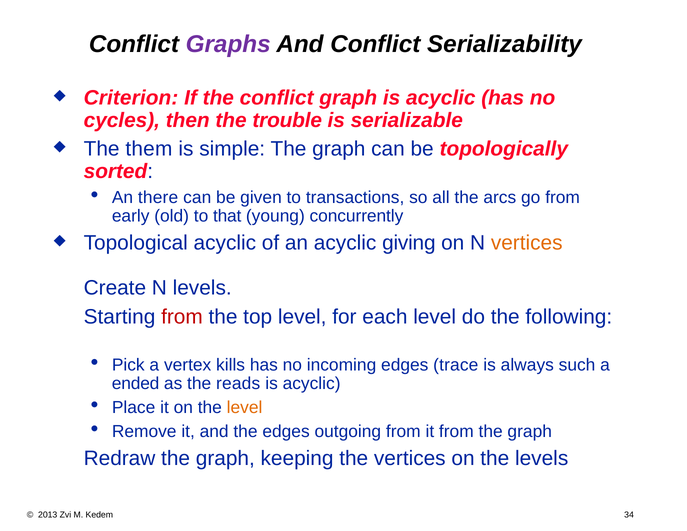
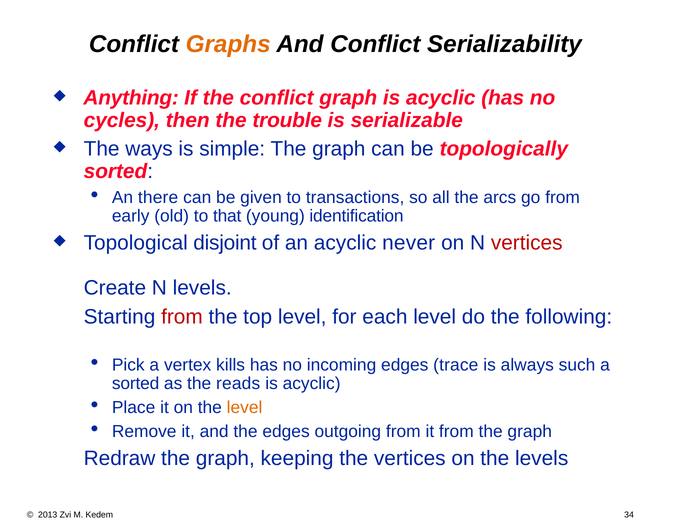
Graphs colour: purple -> orange (228, 44)
Criterion: Criterion -> Anything (131, 98)
them: them -> ways (149, 149)
concurrently: concurrently -> identification (357, 216)
Topological acyclic: acyclic -> disjoint (225, 243)
giving: giving -> never (409, 243)
vertices colour: orange -> red (527, 243)
ended: ended -> sorted (136, 384)
